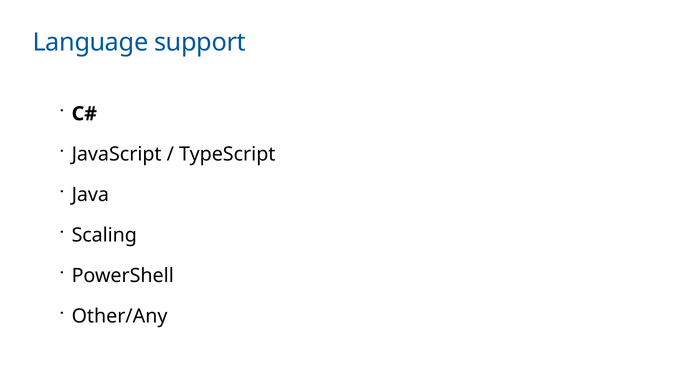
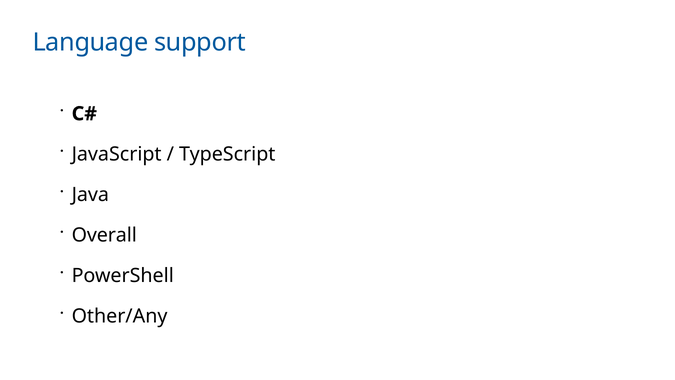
Scaling: Scaling -> Overall (104, 235)
